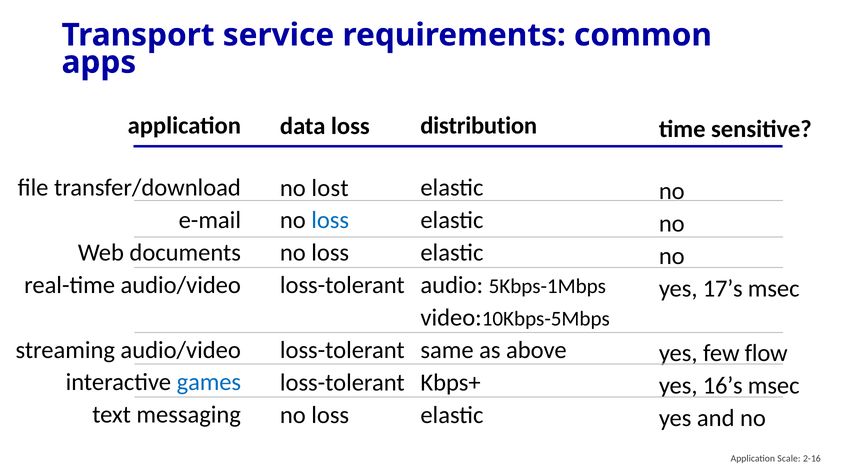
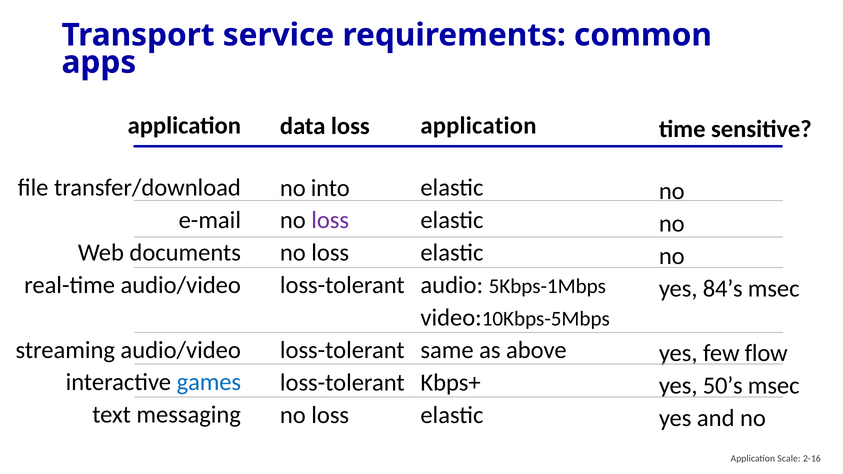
distribution: distribution -> application (478, 126)
lost: lost -> into (330, 188)
loss colour: blue -> purple (330, 220)
17’s: 17’s -> 84’s (723, 289)
16’s: 16’s -> 50’s (723, 386)
